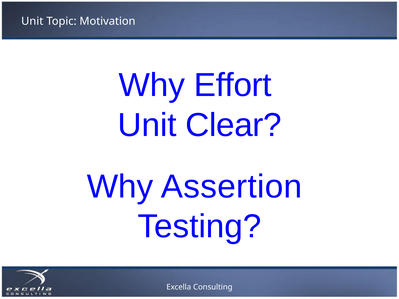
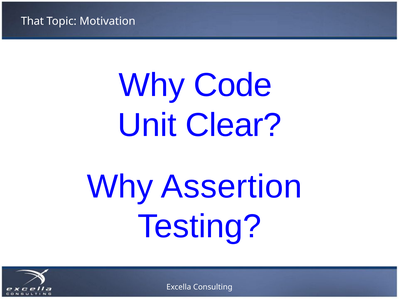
Unit: Unit -> That (32, 21)
Effort: Effort -> Code (233, 85)
